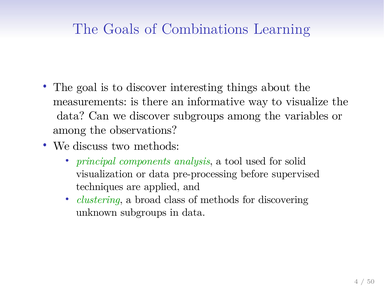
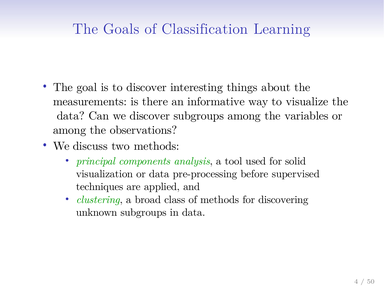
Combinations: Combinations -> Classification (205, 29)
